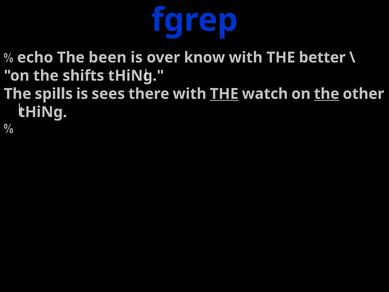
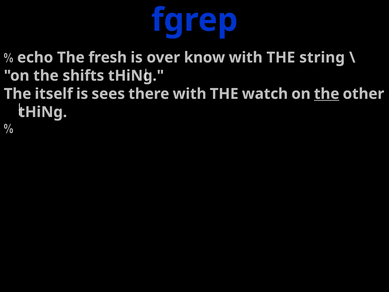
been: been -> fresh (108, 57)
better: better -> string (322, 57)
spills: spills -> itself (54, 94)
THE underline: present -> none (224, 94)
